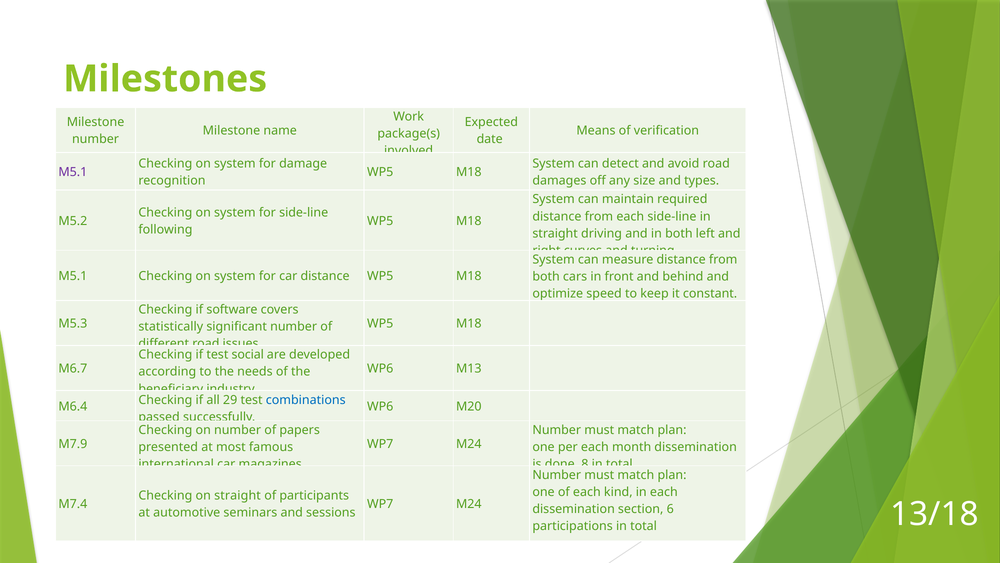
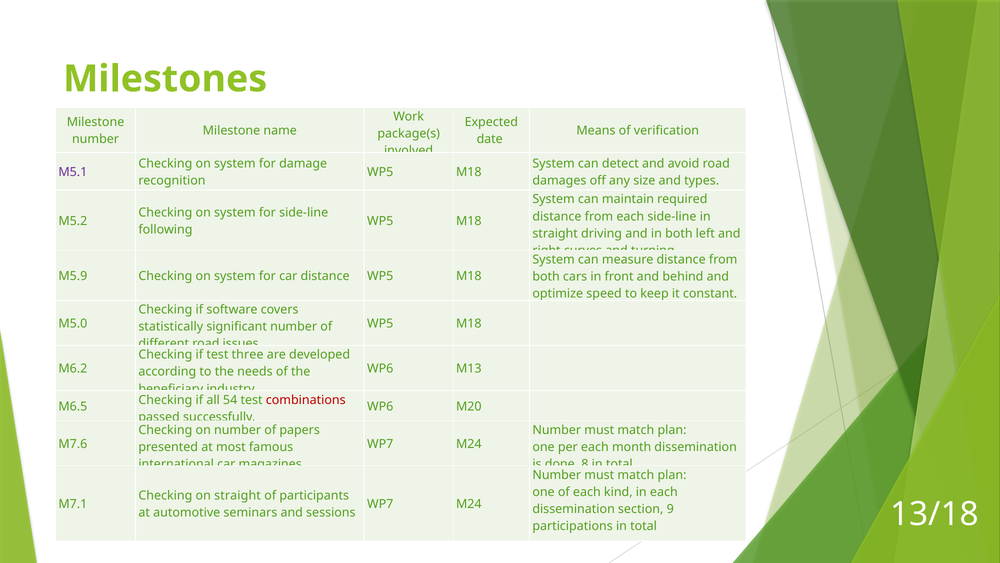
M5.1: M5.1 -> M5.9 (73, 276)
M5.3: M5.3 -> M5.0 (73, 324)
social: social -> three (248, 355)
M6.7: M6.7 -> M6.2 (73, 369)
29: 29 -> 54 (230, 400)
combinations colour: blue -> red (306, 400)
M6.4: M6.4 -> M6.5 (73, 406)
M7.9: M7.9 -> M7.6 (73, 444)
M7.4: M7.4 -> M7.1 (73, 504)
6: 6 -> 9 (670, 509)
